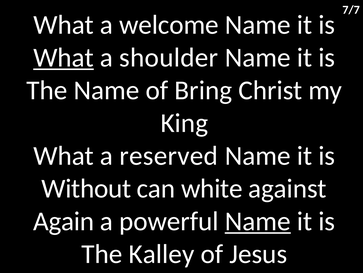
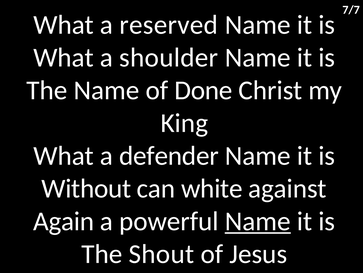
welcome: welcome -> reserved (169, 25)
What underline: present -> none (64, 57)
Bring: Bring -> Done (203, 90)
reserved: reserved -> defender (169, 155)
Kalley: Kalley -> Shout (161, 253)
